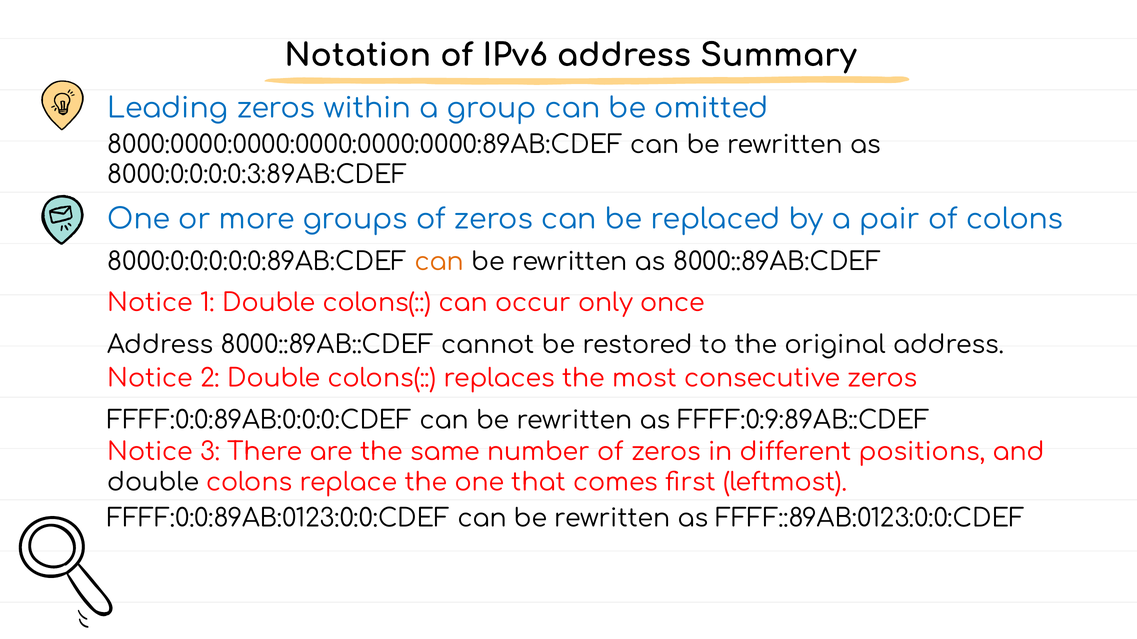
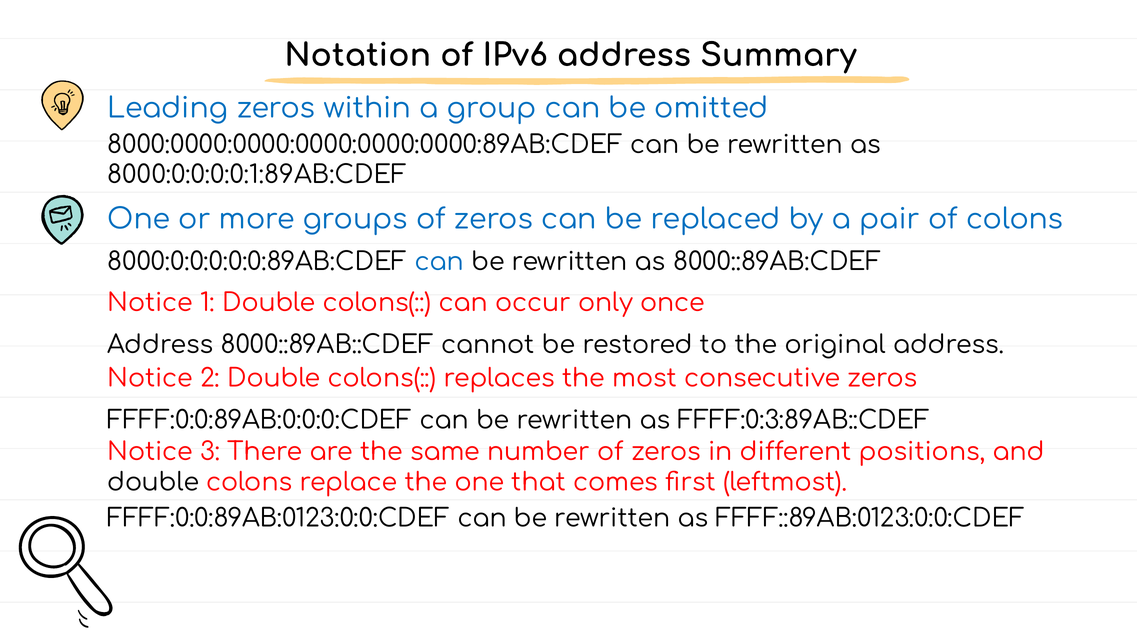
8000:0:0:0:0:3:89AB:CDEF: 8000:0:0:0:0:3:89AB:CDEF -> 8000:0:0:0:0:1:89AB:CDEF (257, 175)
can colour: orange -> blue (440, 262)
FFFF:0:9:89AB::CDEF: FFFF:0:9:89AB::CDEF -> FFFF:0:3:89AB::CDEF (804, 421)
